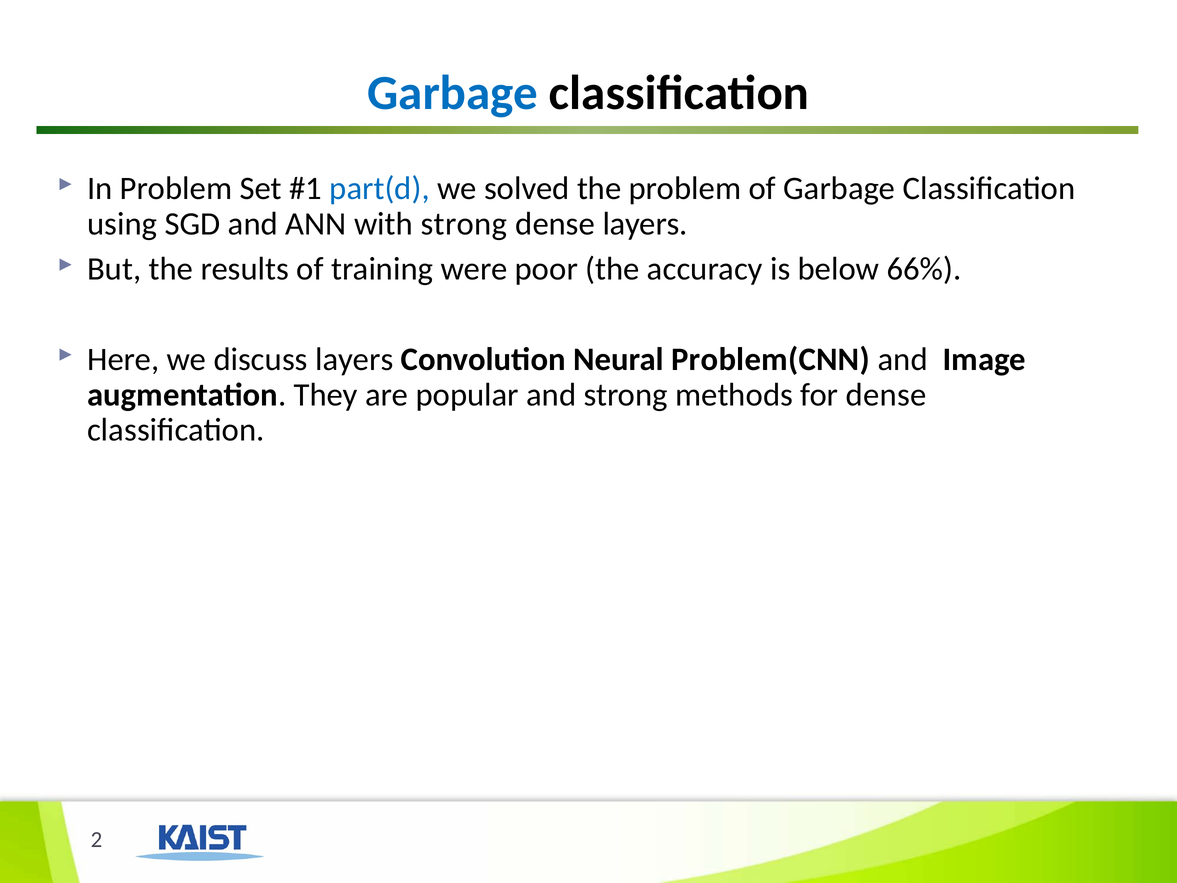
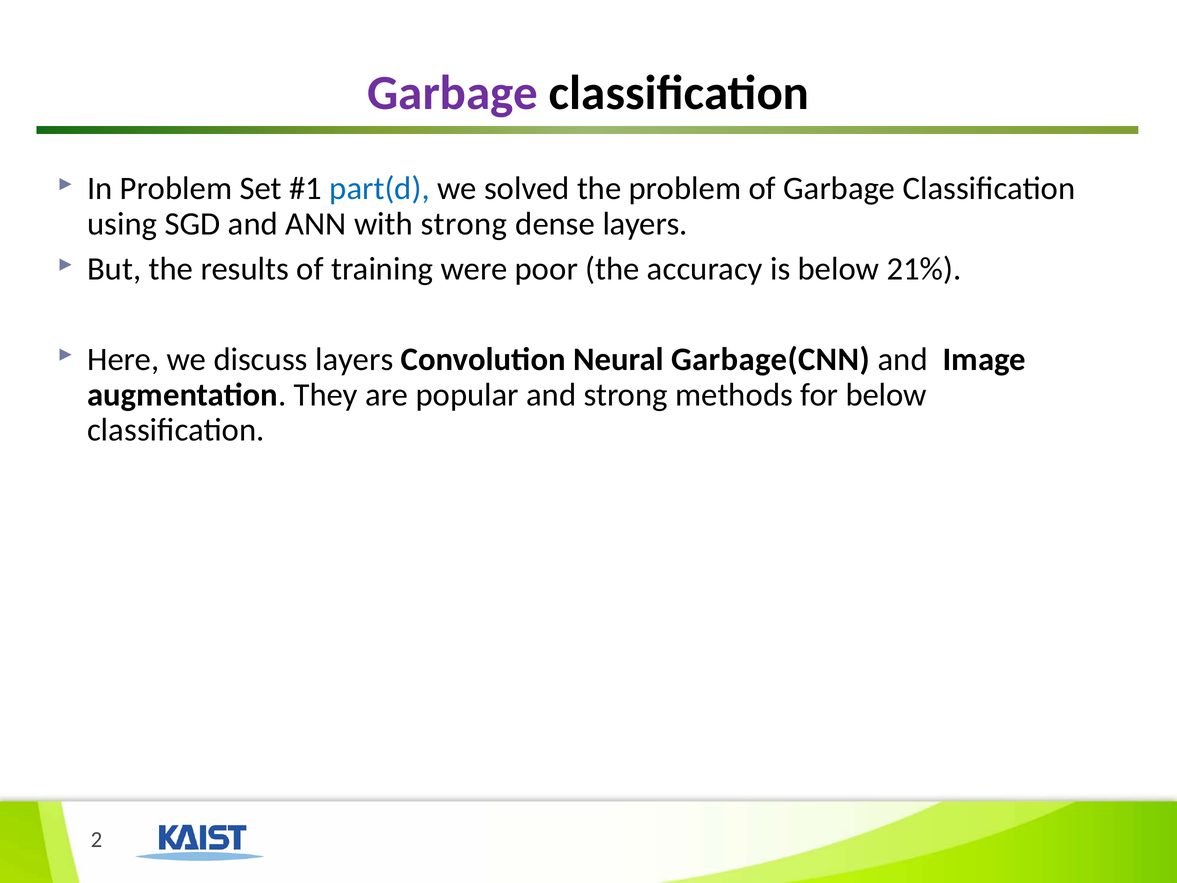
Garbage colour: blue -> purple (453, 93)
66%: 66% -> 21% (924, 269)
Problem(CNN: Problem(CNN -> Garbage(CNN (771, 359)
for dense: dense -> below (886, 395)
